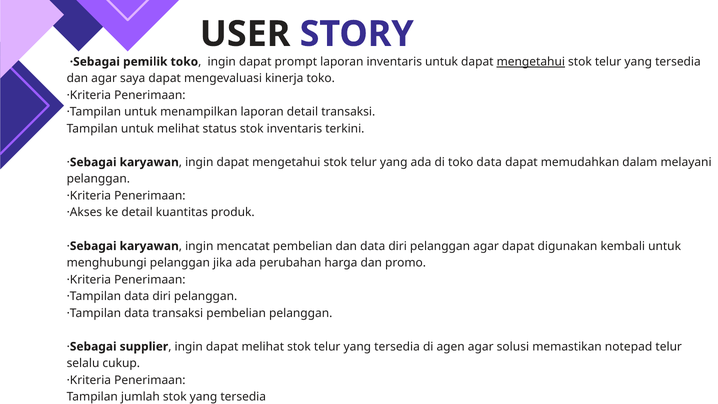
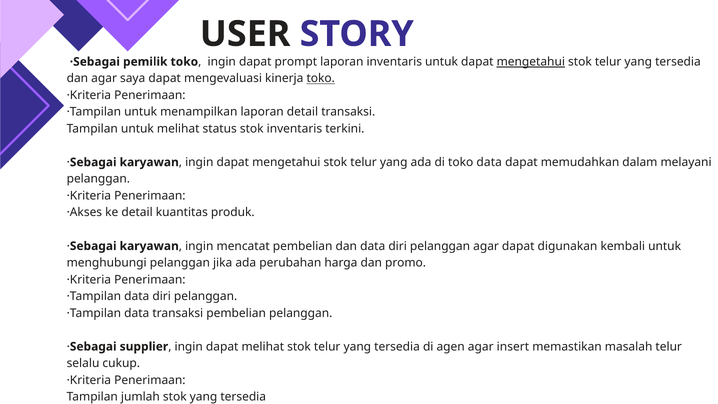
toko underline: none -> present (321, 78)
solusi: solusi -> insert (513, 346)
notepad: notepad -> masalah (629, 346)
